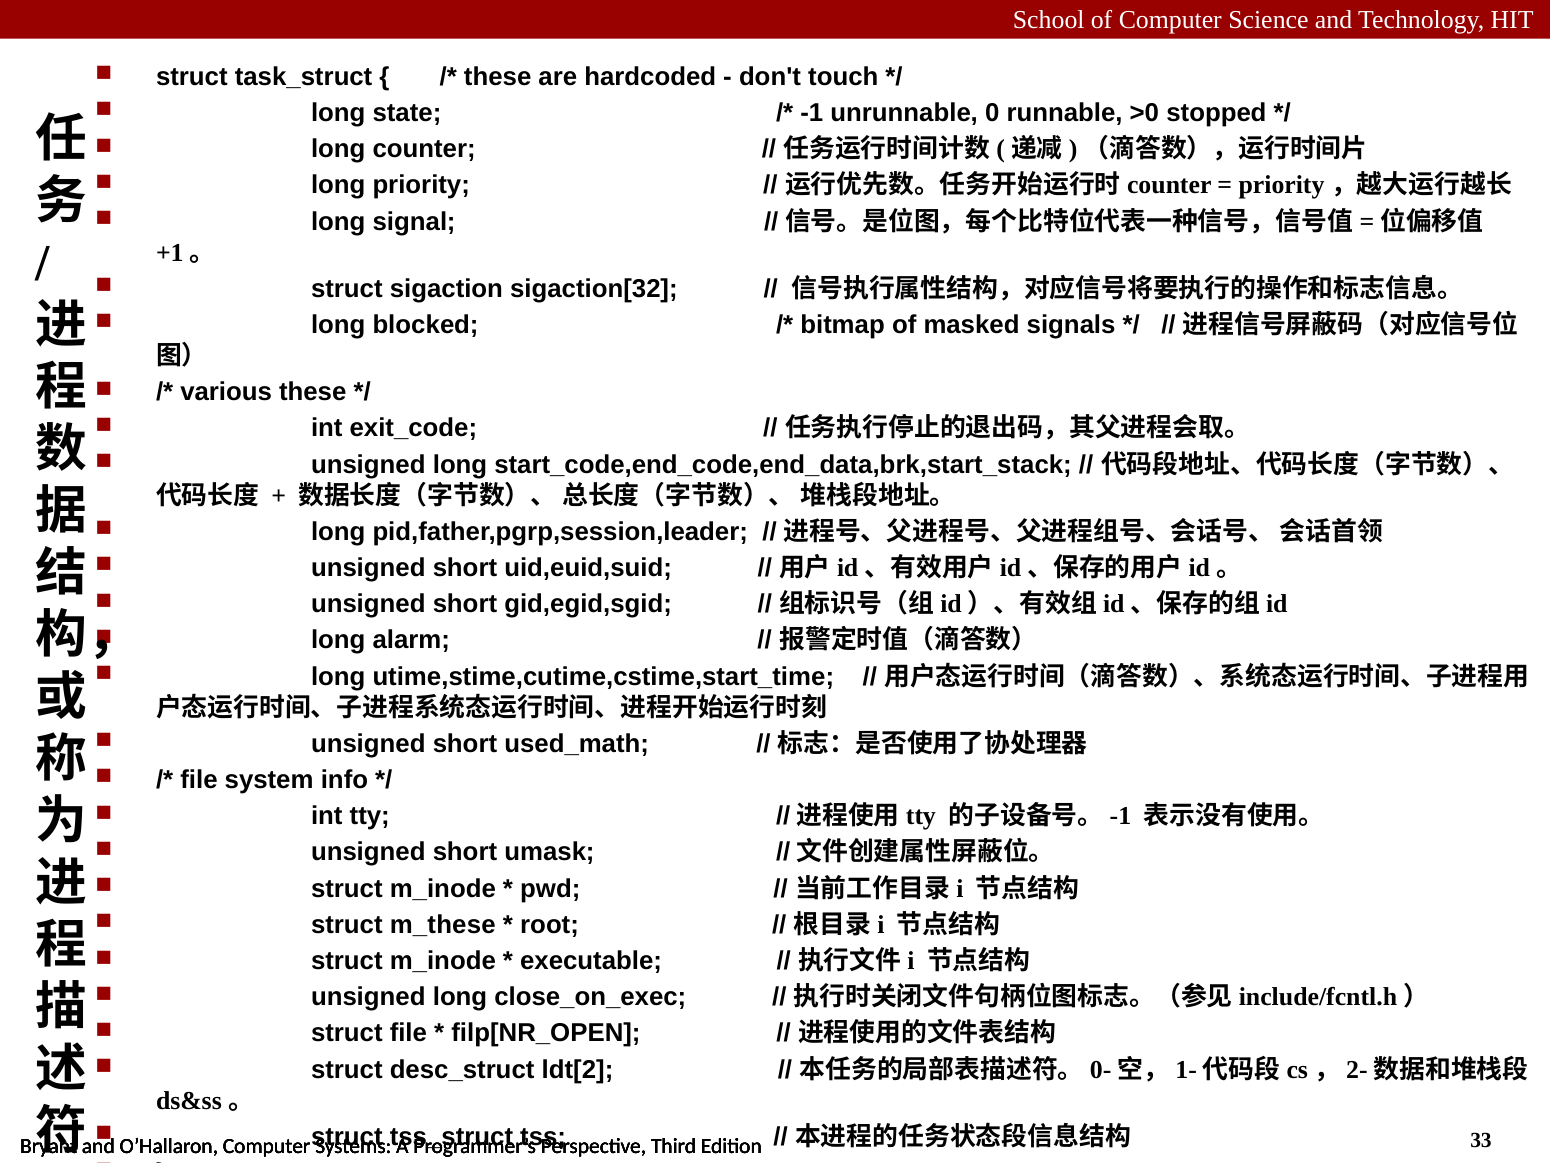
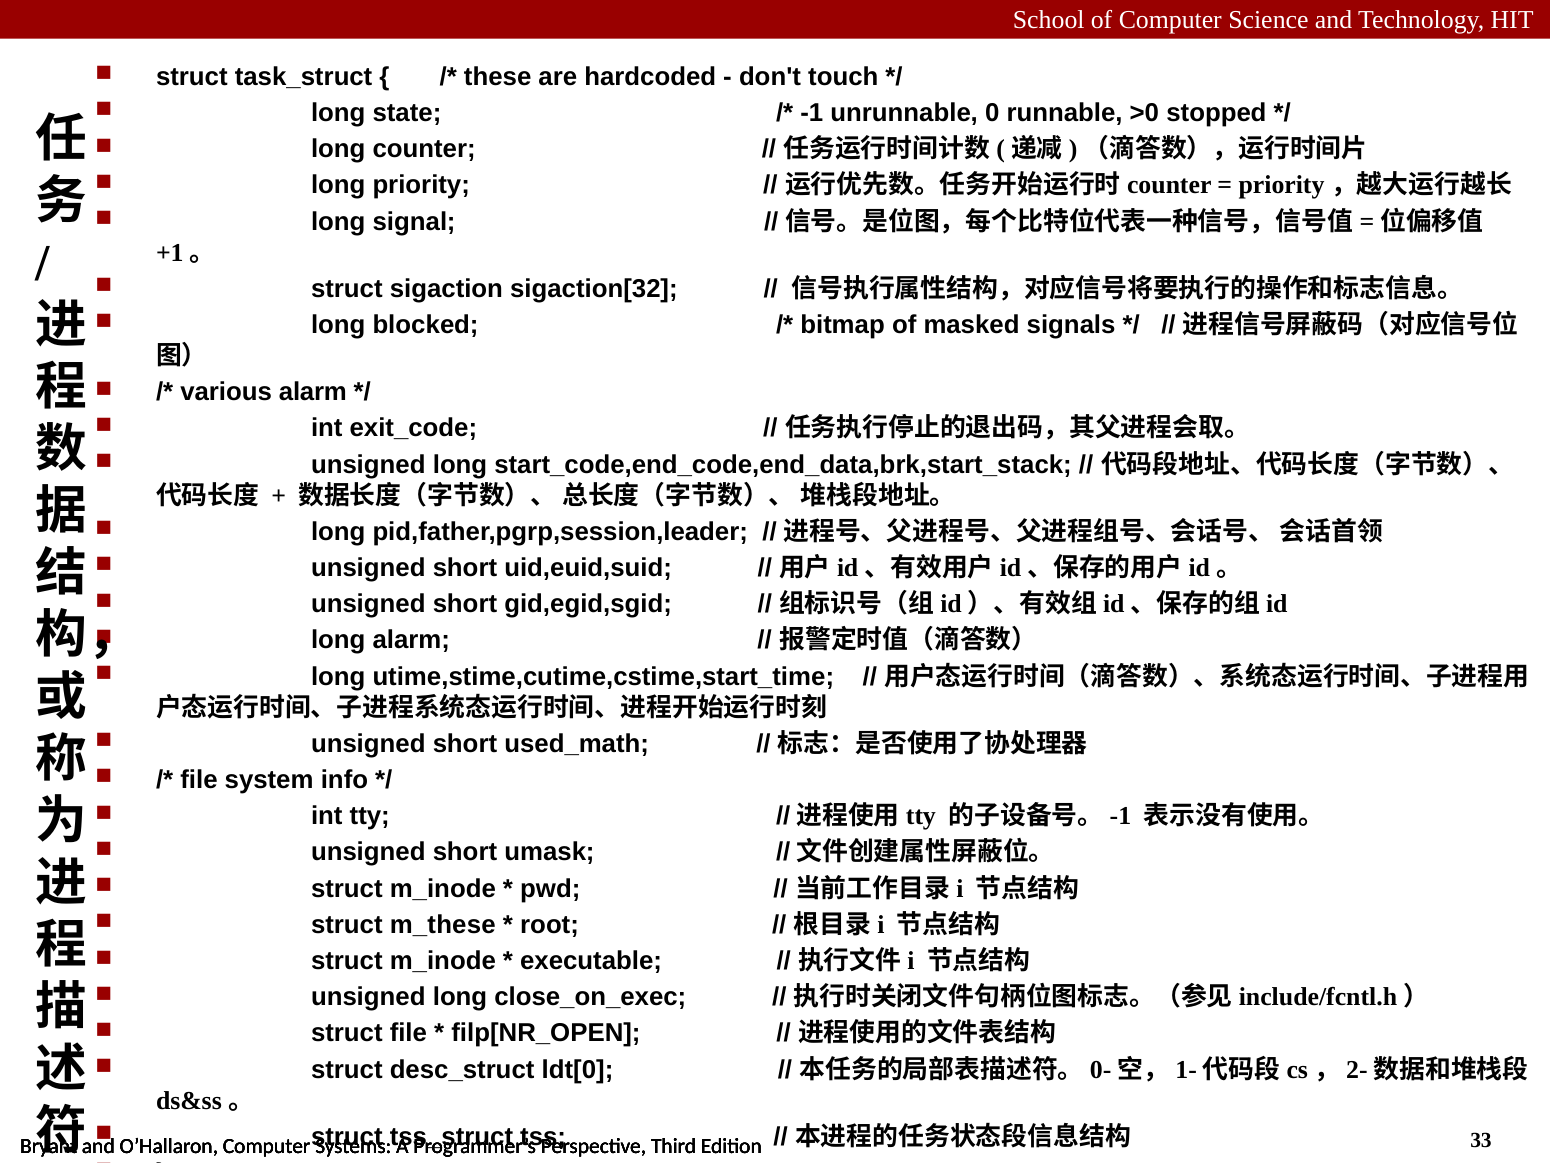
various these: these -> alarm (313, 392)
ldt[2: ldt[2 -> ldt[0 (578, 1069)
